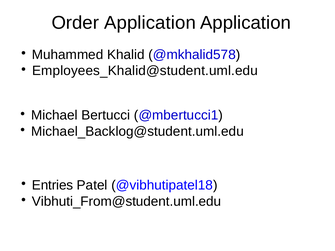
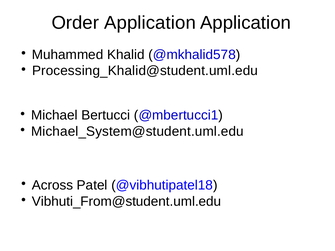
Employees_Khalid@student.uml.edu: Employees_Khalid@student.uml.edu -> Processing_Khalid@student.uml.edu (145, 71)
Michael_Backlog@student.uml.edu: Michael_Backlog@student.uml.edu -> Michael_System@student.uml.edu (137, 132)
Entries: Entries -> Across (52, 185)
